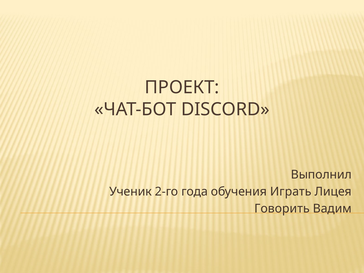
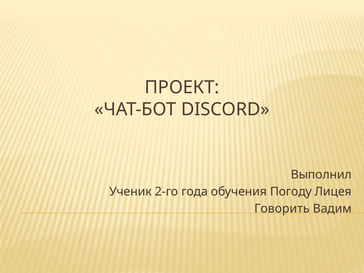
Играть: Играть -> Погоду (291, 192)
